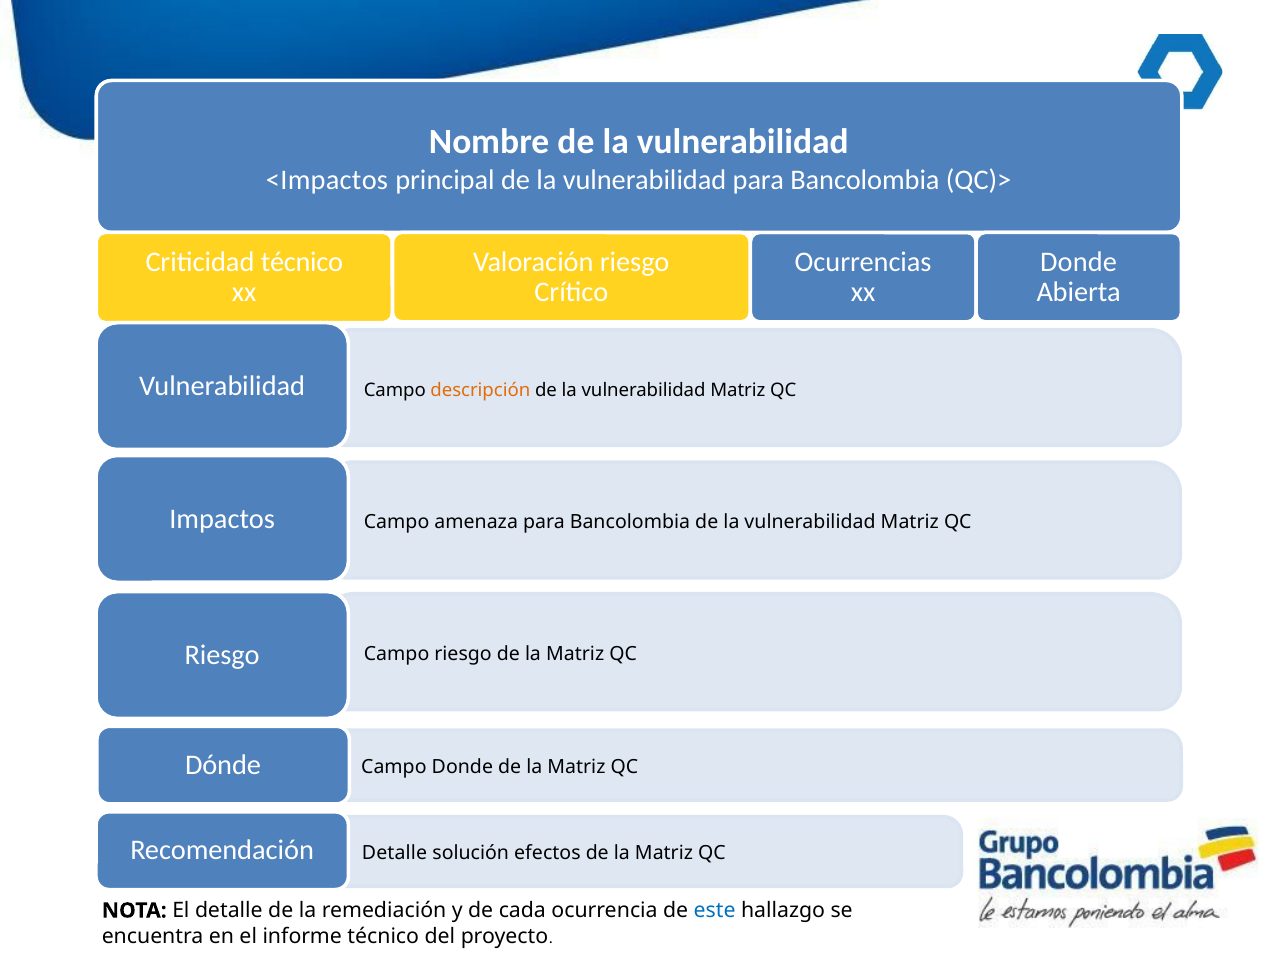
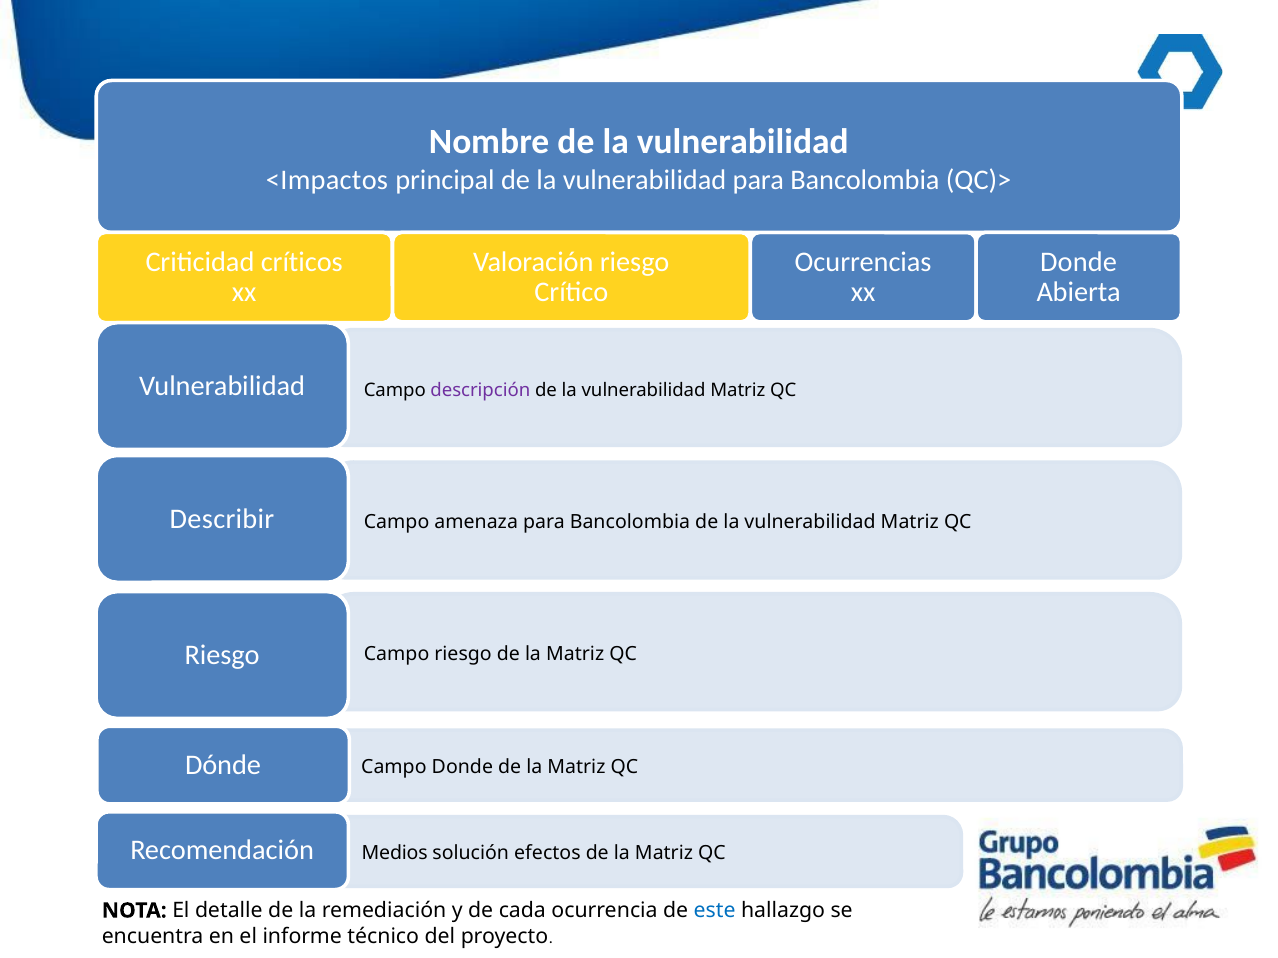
Criticidad técnico: técnico -> críticos (302, 262)
descripción colour: orange -> purple (480, 390)
Impactos: Impactos -> Describir (222, 519)
Detalle: Detalle -> Medios (395, 854)
